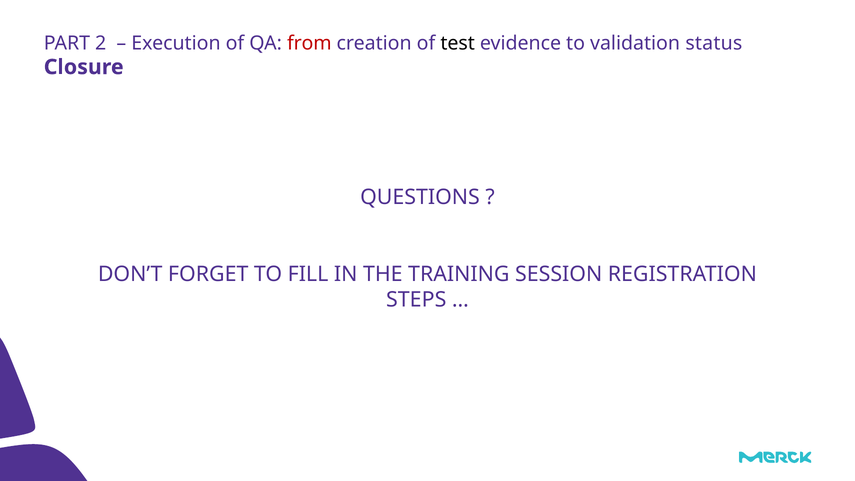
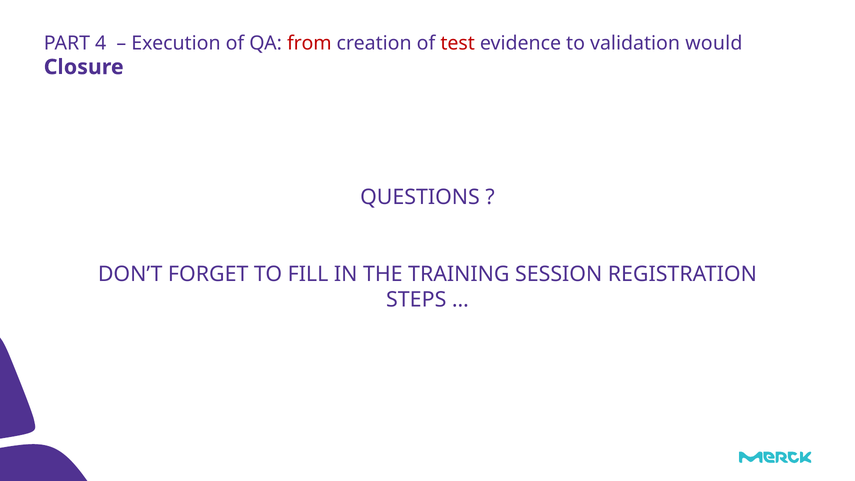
2: 2 -> 4 (101, 43)
test colour: black -> red (458, 43)
status: status -> would (714, 43)
